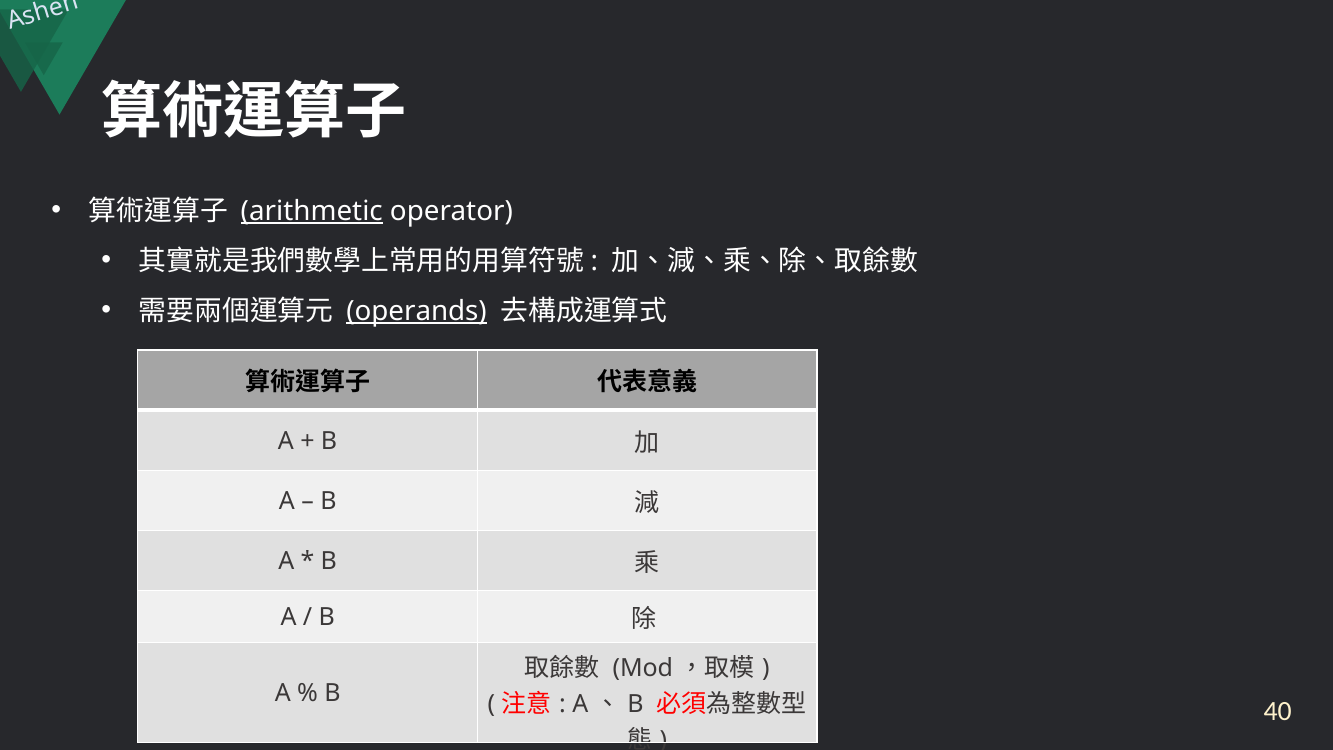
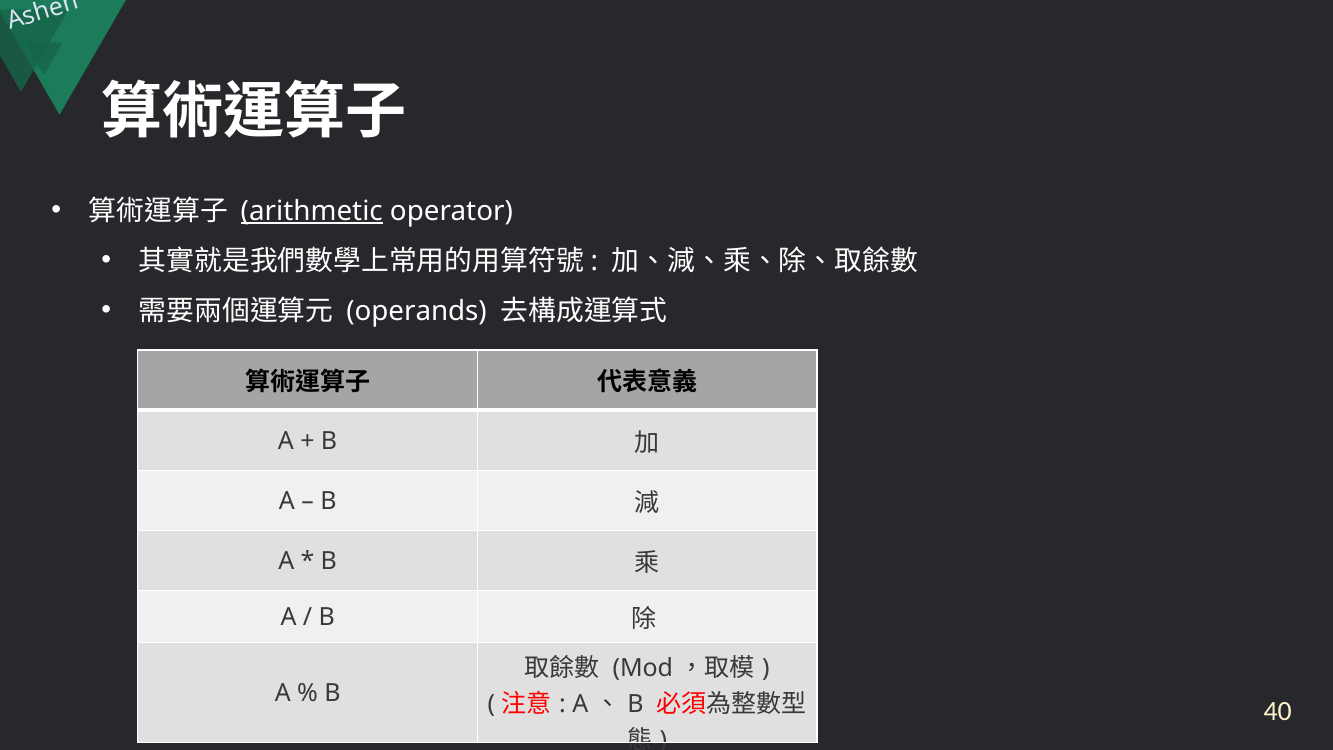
operands underline: present -> none (417, 311)
